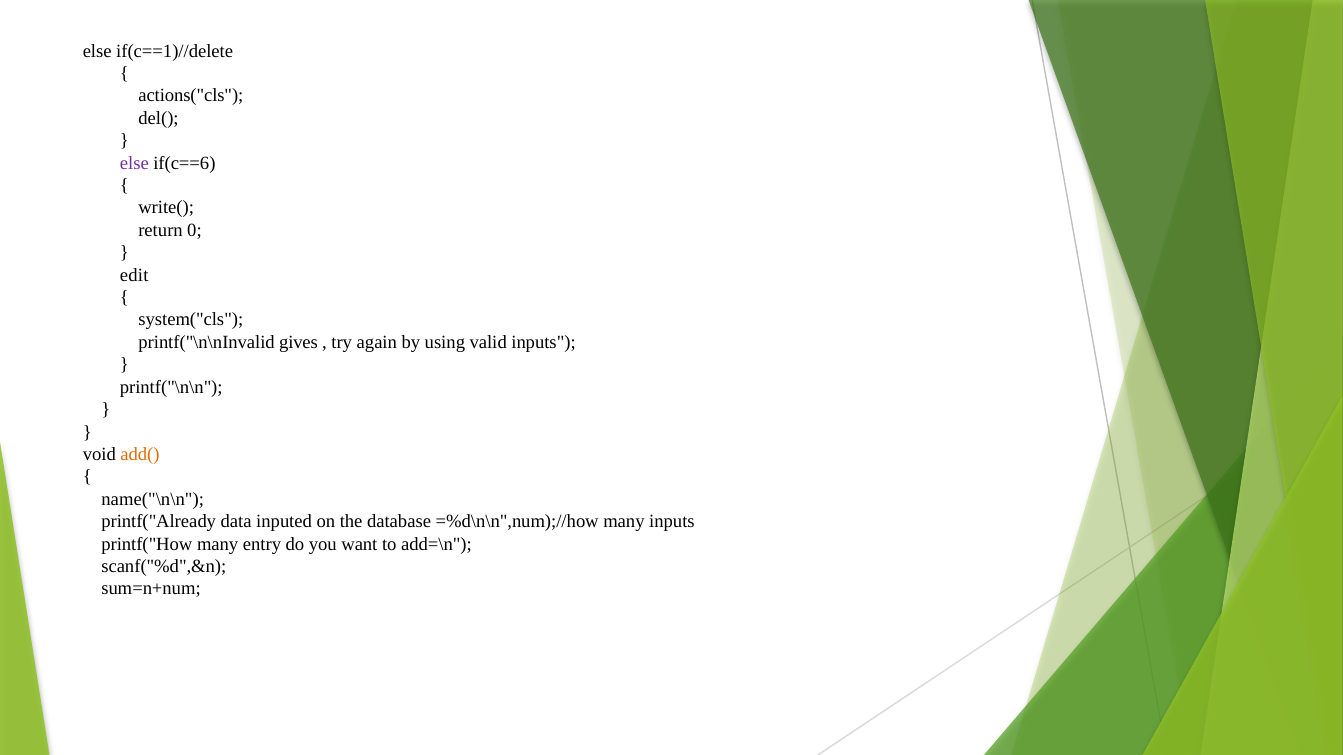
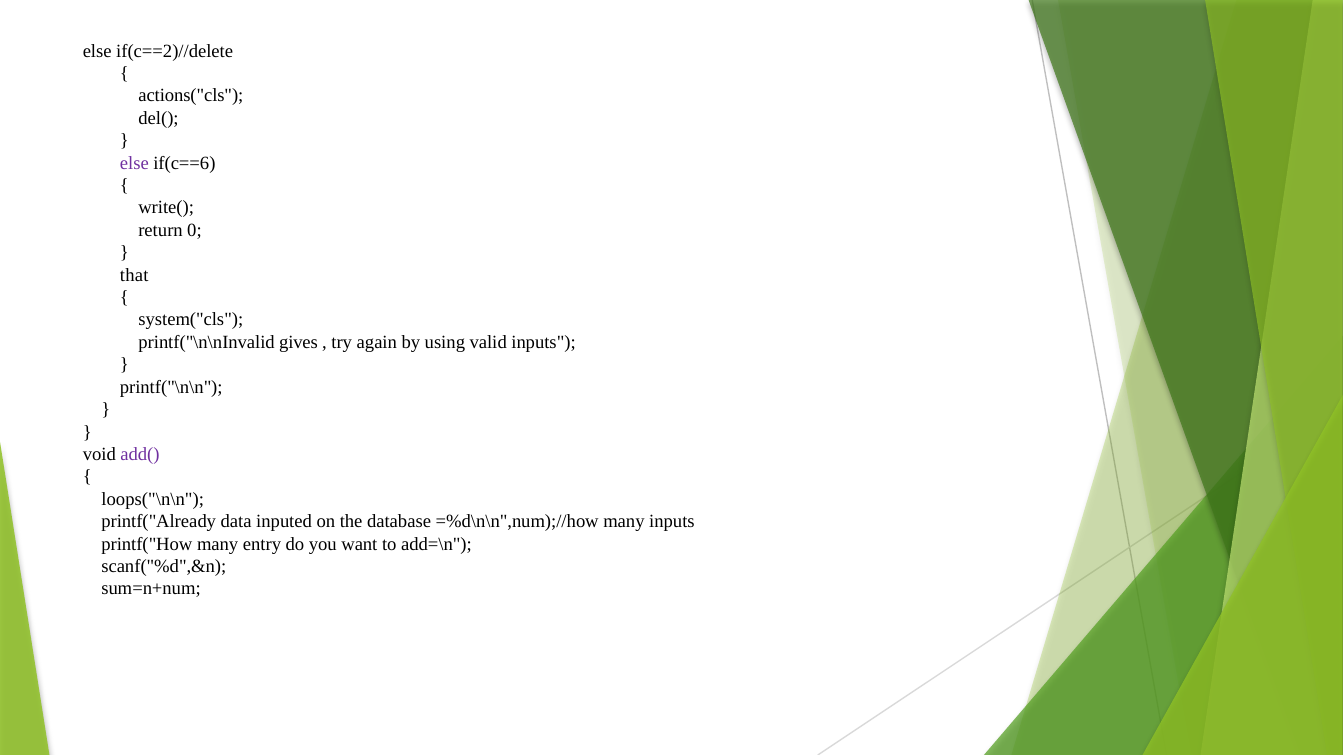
if(c==1)//delete: if(c==1)//delete -> if(c==2)//delete (175, 51)
edit: edit -> that (134, 275)
add( colour: orange -> purple (140, 455)
name("\n\n: name("\n\n -> loops("\n\n (153, 499)
